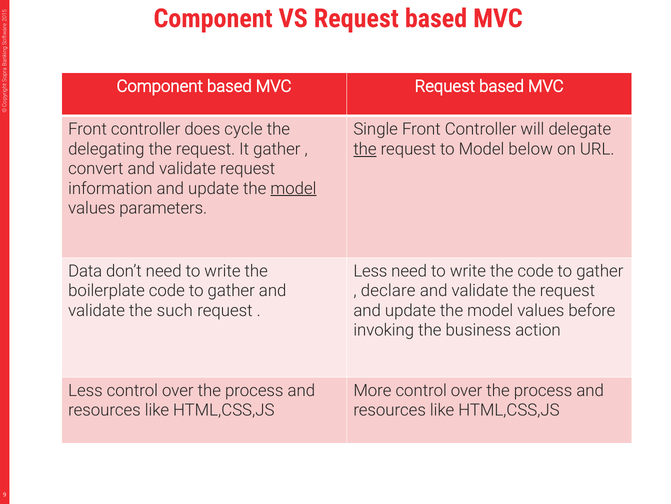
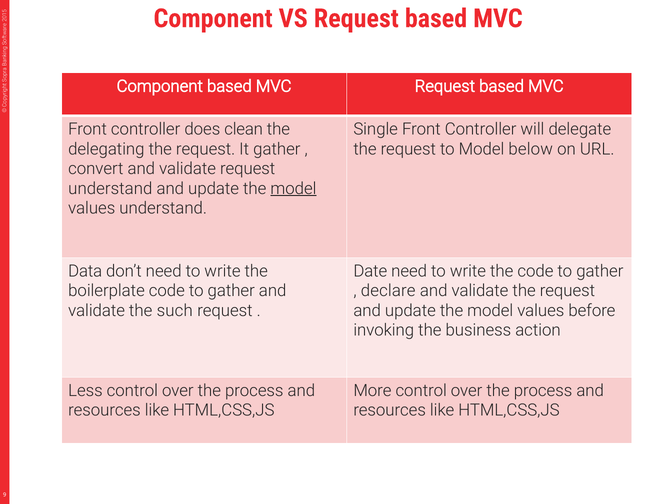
cycle: cycle -> clean (244, 129)
the underline: present -> none (365, 149)
information: information -> understand (110, 188)
values parameters: parameters -> understand (163, 208)
Less: Less -> Date (370, 271)
